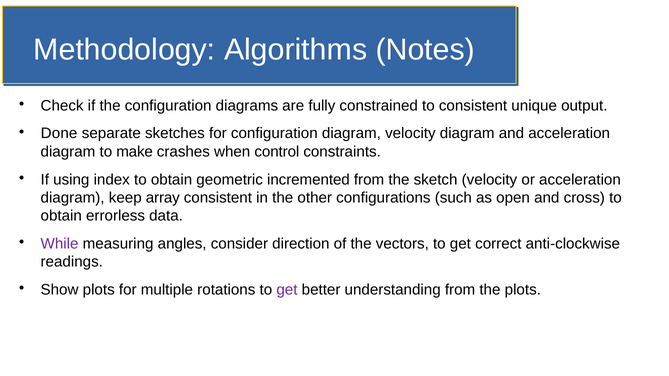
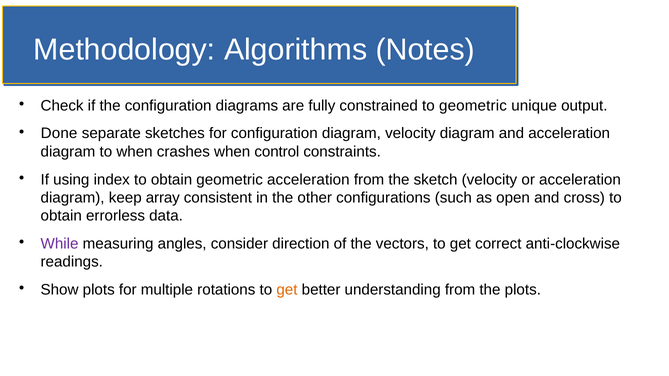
to consistent: consistent -> geometric (473, 106)
to make: make -> when (135, 152)
geometric incremented: incremented -> acceleration (308, 180)
get colour: purple -> orange (287, 290)
